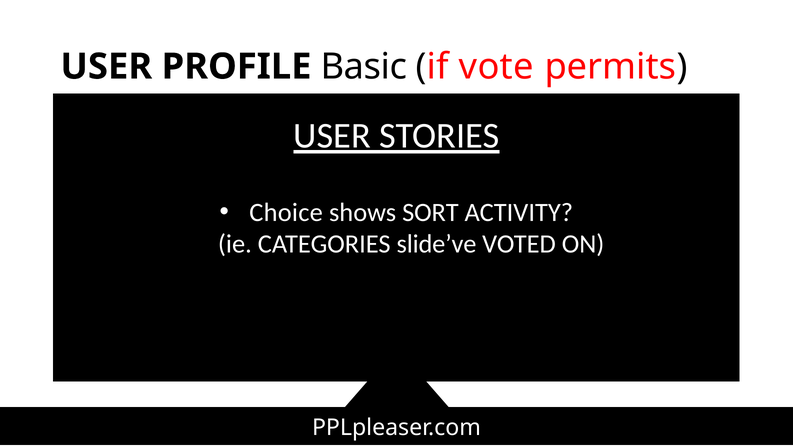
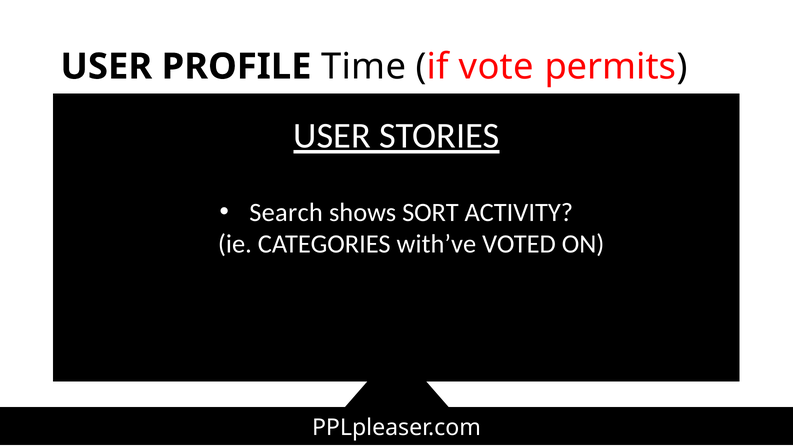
Basic: Basic -> Time (364, 67)
Choice: Choice -> Search (286, 213)
slide’ve: slide’ve -> with’ve (436, 244)
